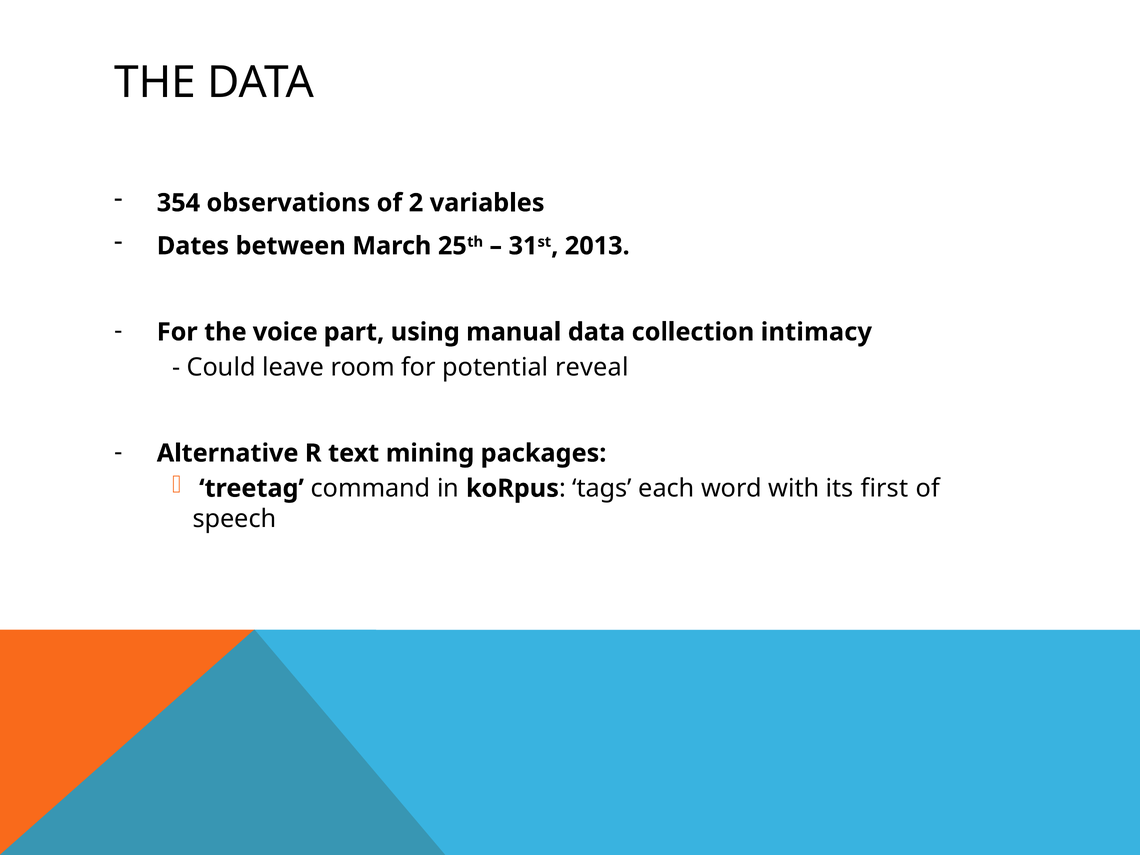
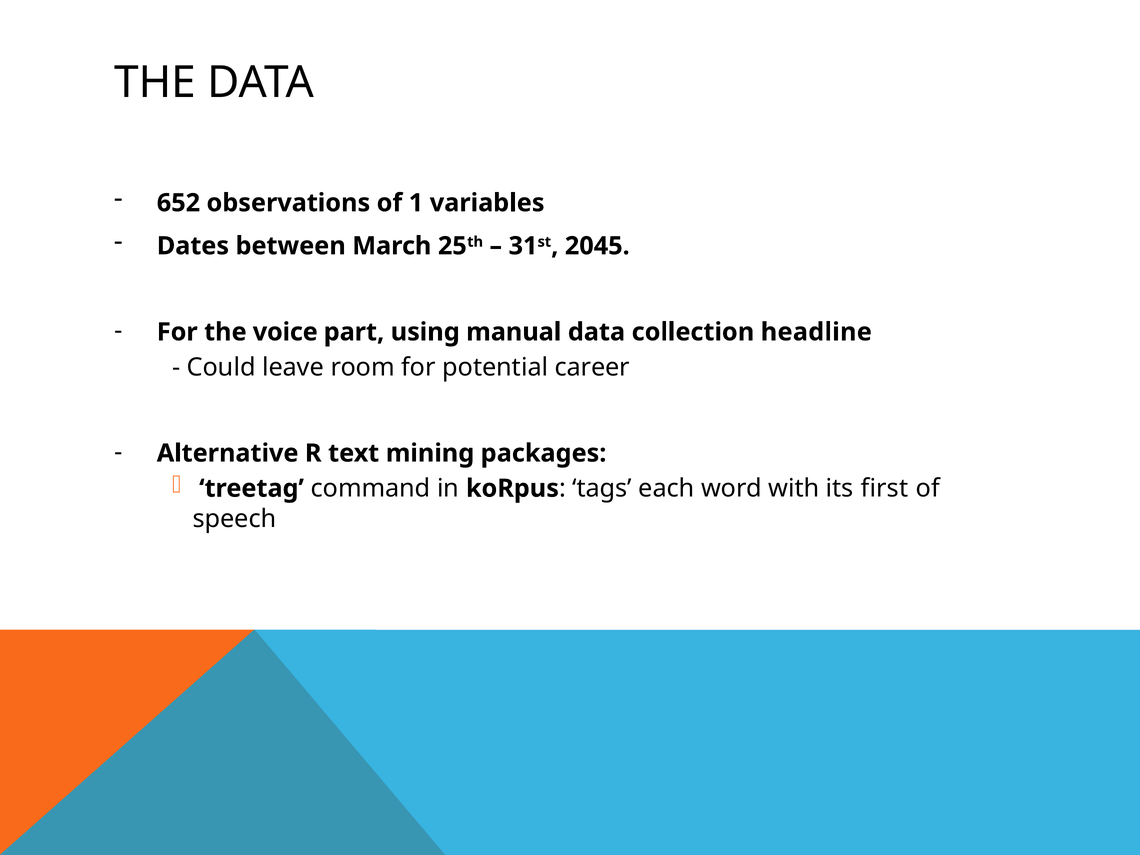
354: 354 -> 652 (178, 203)
2: 2 -> 1 (416, 203)
2013: 2013 -> 2045 (597, 246)
intimacy: intimacy -> headline (816, 332)
reveal: reveal -> career (592, 367)
